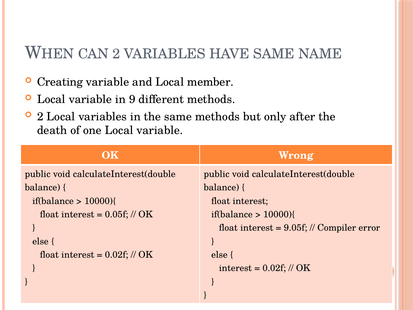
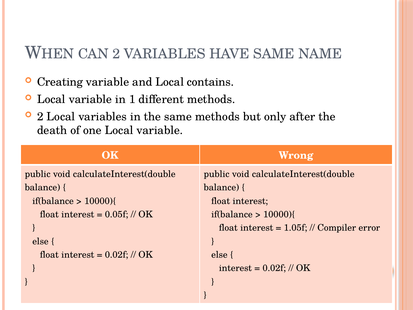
member: member -> contains (210, 82)
9: 9 -> 1 (132, 99)
9.05f: 9.05f -> 1.05f (296, 228)
